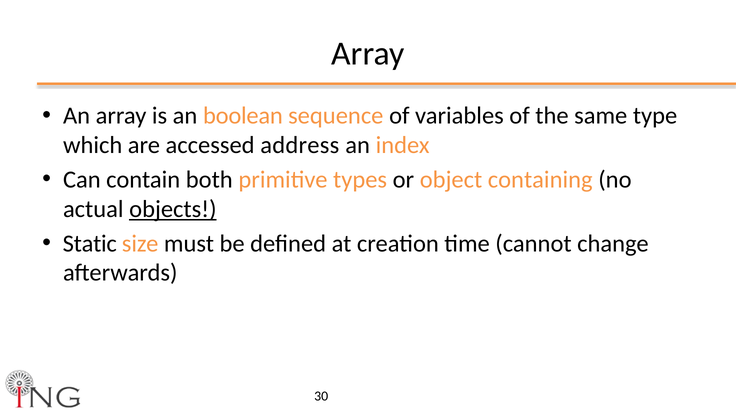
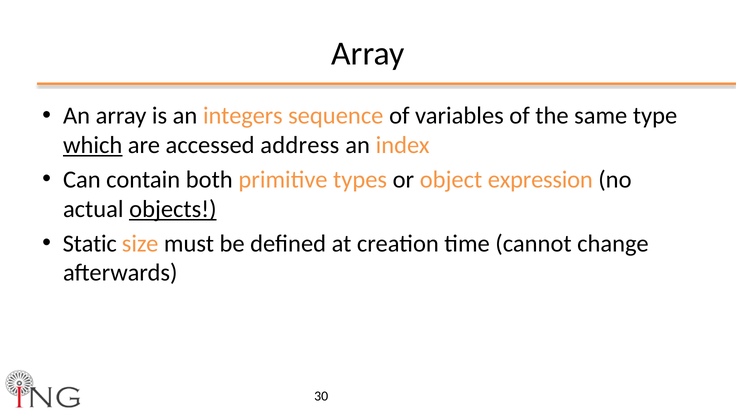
boolean: boolean -> integers (243, 116)
which underline: none -> present (93, 145)
containing: containing -> expression (540, 180)
